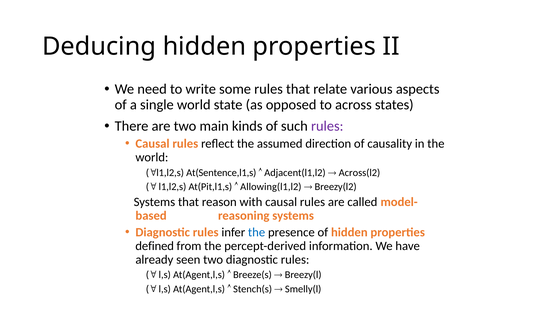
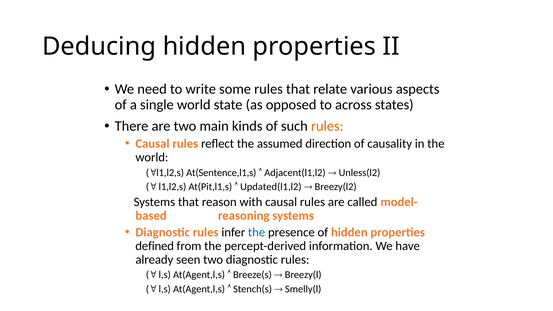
rules colour: purple -> orange (327, 126)
Across(l2: Across(l2 -> Unless(l2 (359, 173)
Allowing(l1,l2: Allowing(l1,l2 -> Updated(l1,l2 (271, 187)
